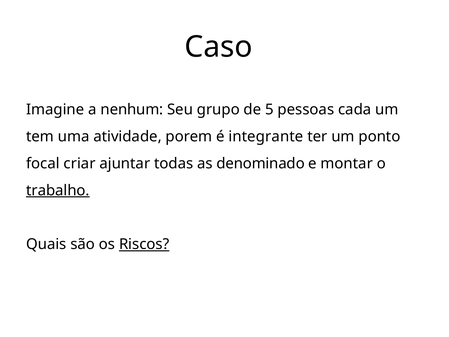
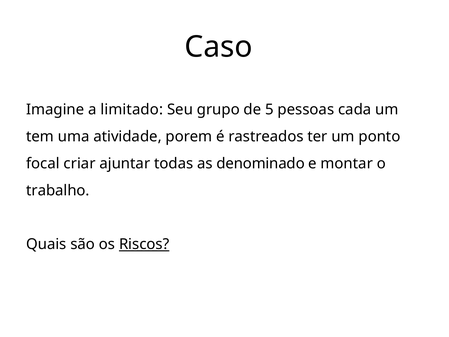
nenhum: nenhum -> limitado (132, 109)
integrante: integrante -> rastreados (266, 136)
trabalho underline: present -> none (58, 190)
